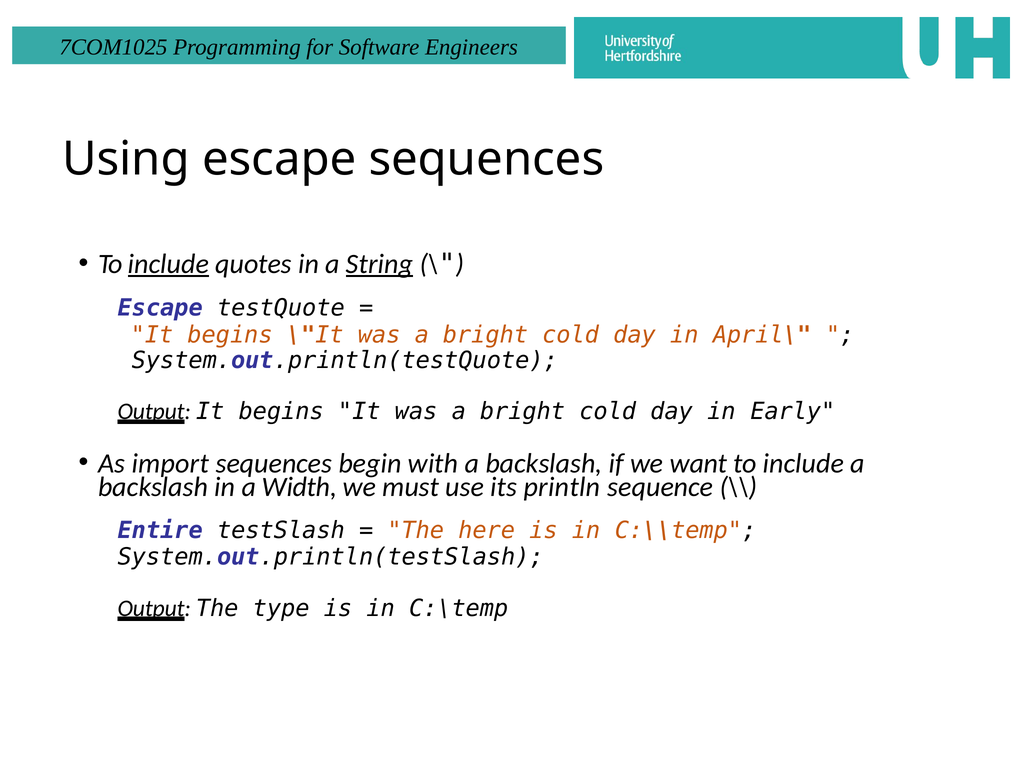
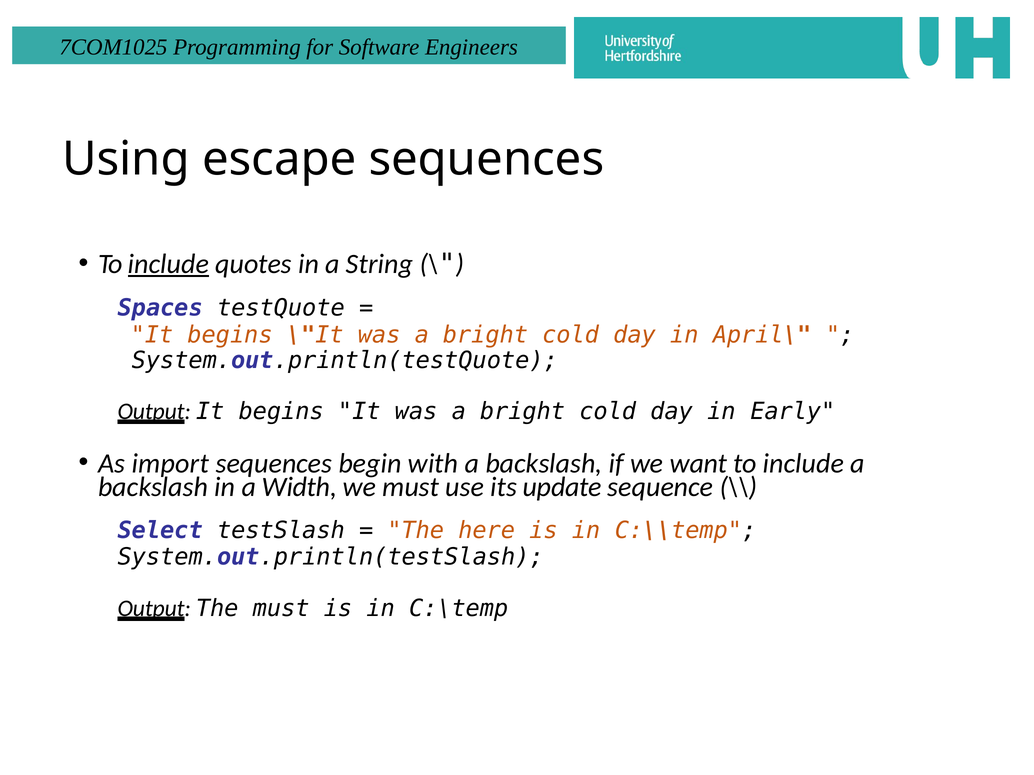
String underline: present -> none (379, 264)
Escape: Escape -> Spaces (160, 308)
println: println -> update (562, 487)
Entire: Entire -> Select (160, 531)
The type: type -> must (281, 609)
